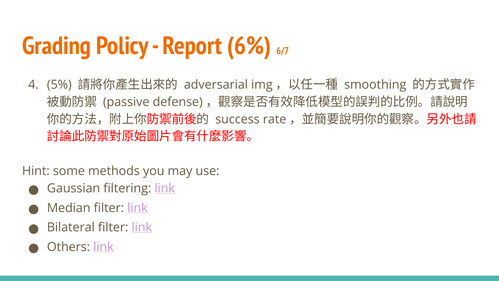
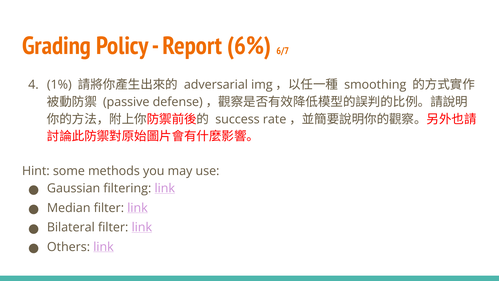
5%: 5% -> 1% (59, 85)
